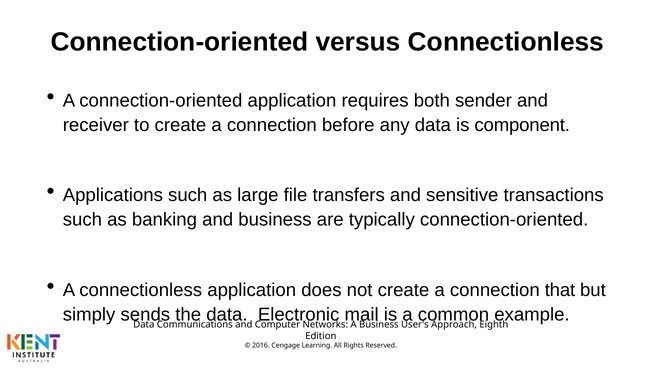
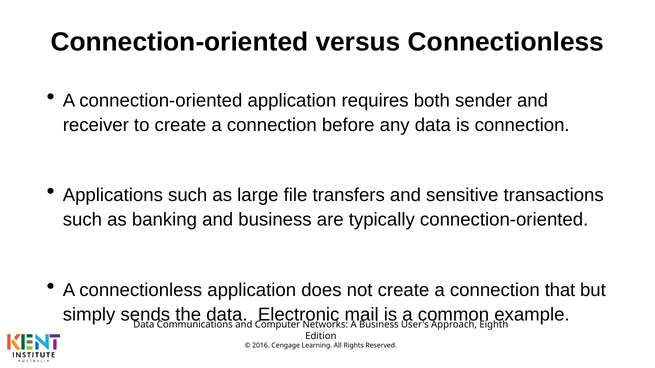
is component: component -> connection (522, 125)
